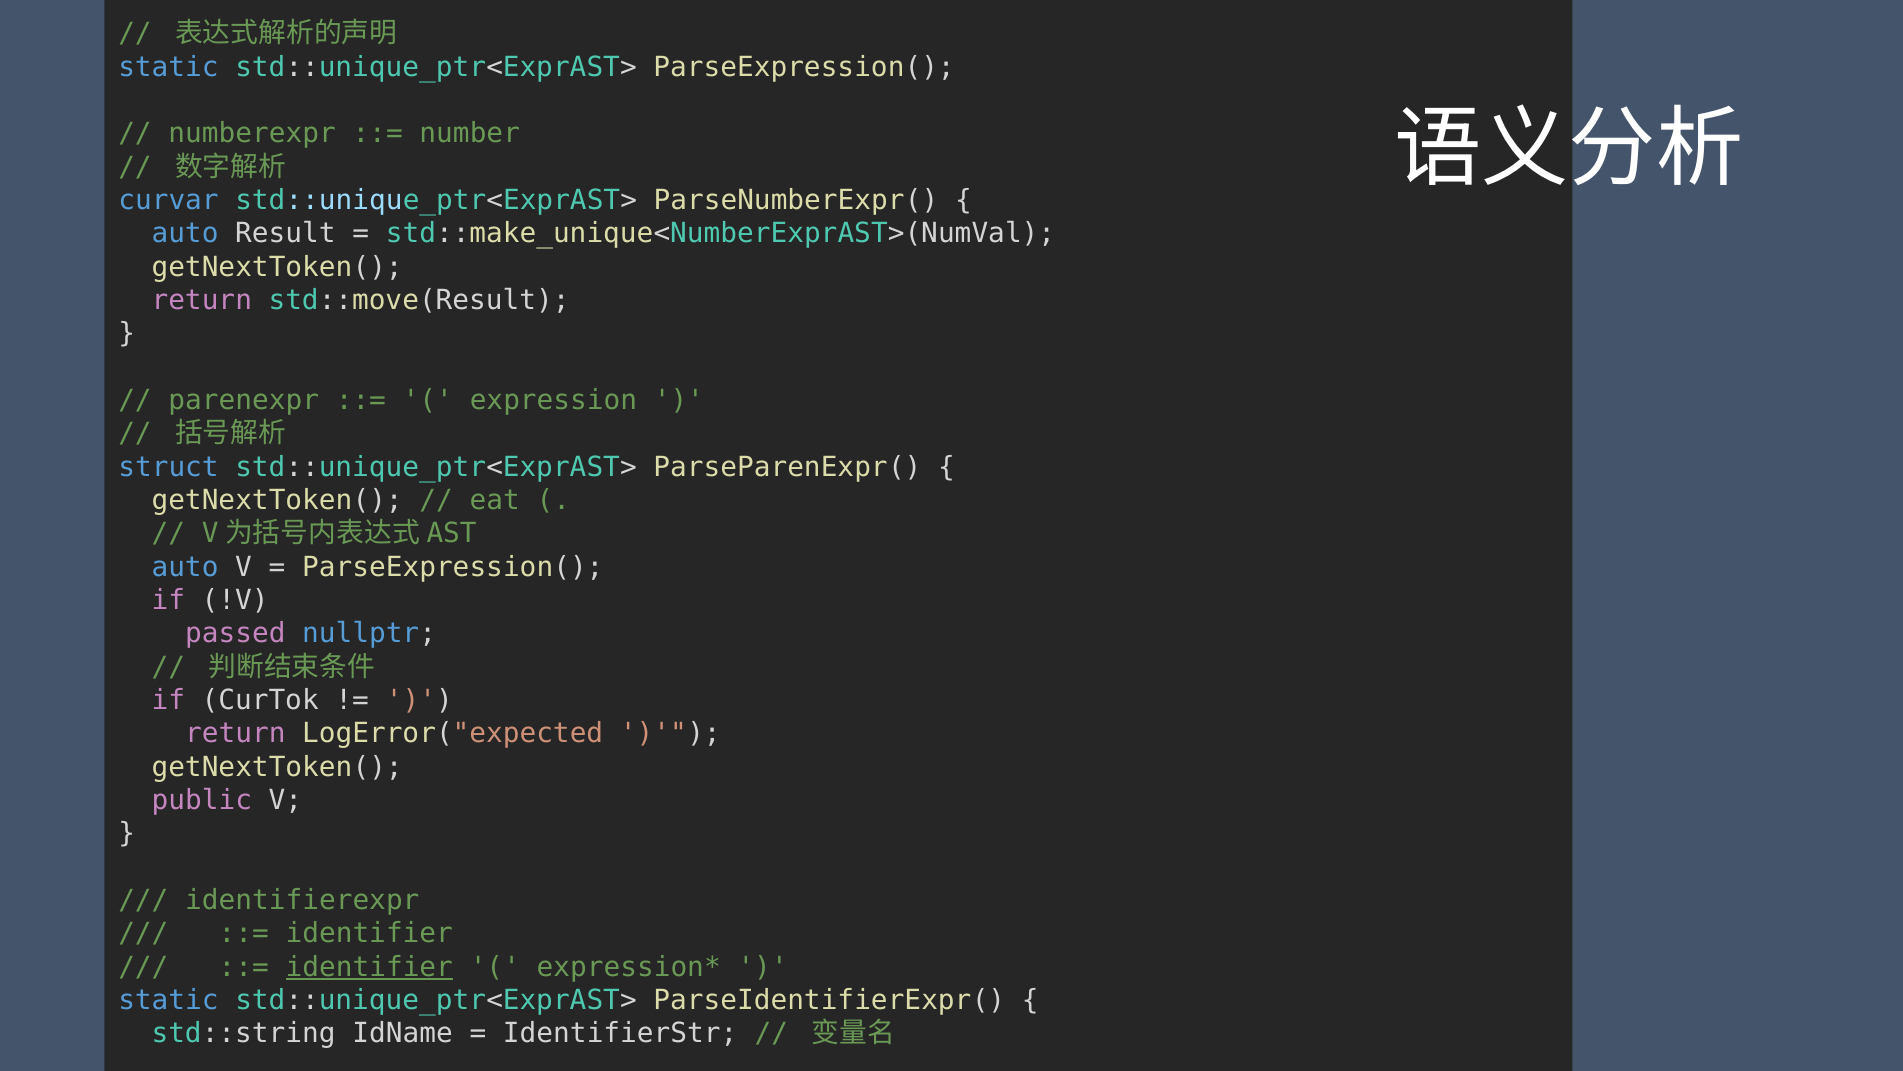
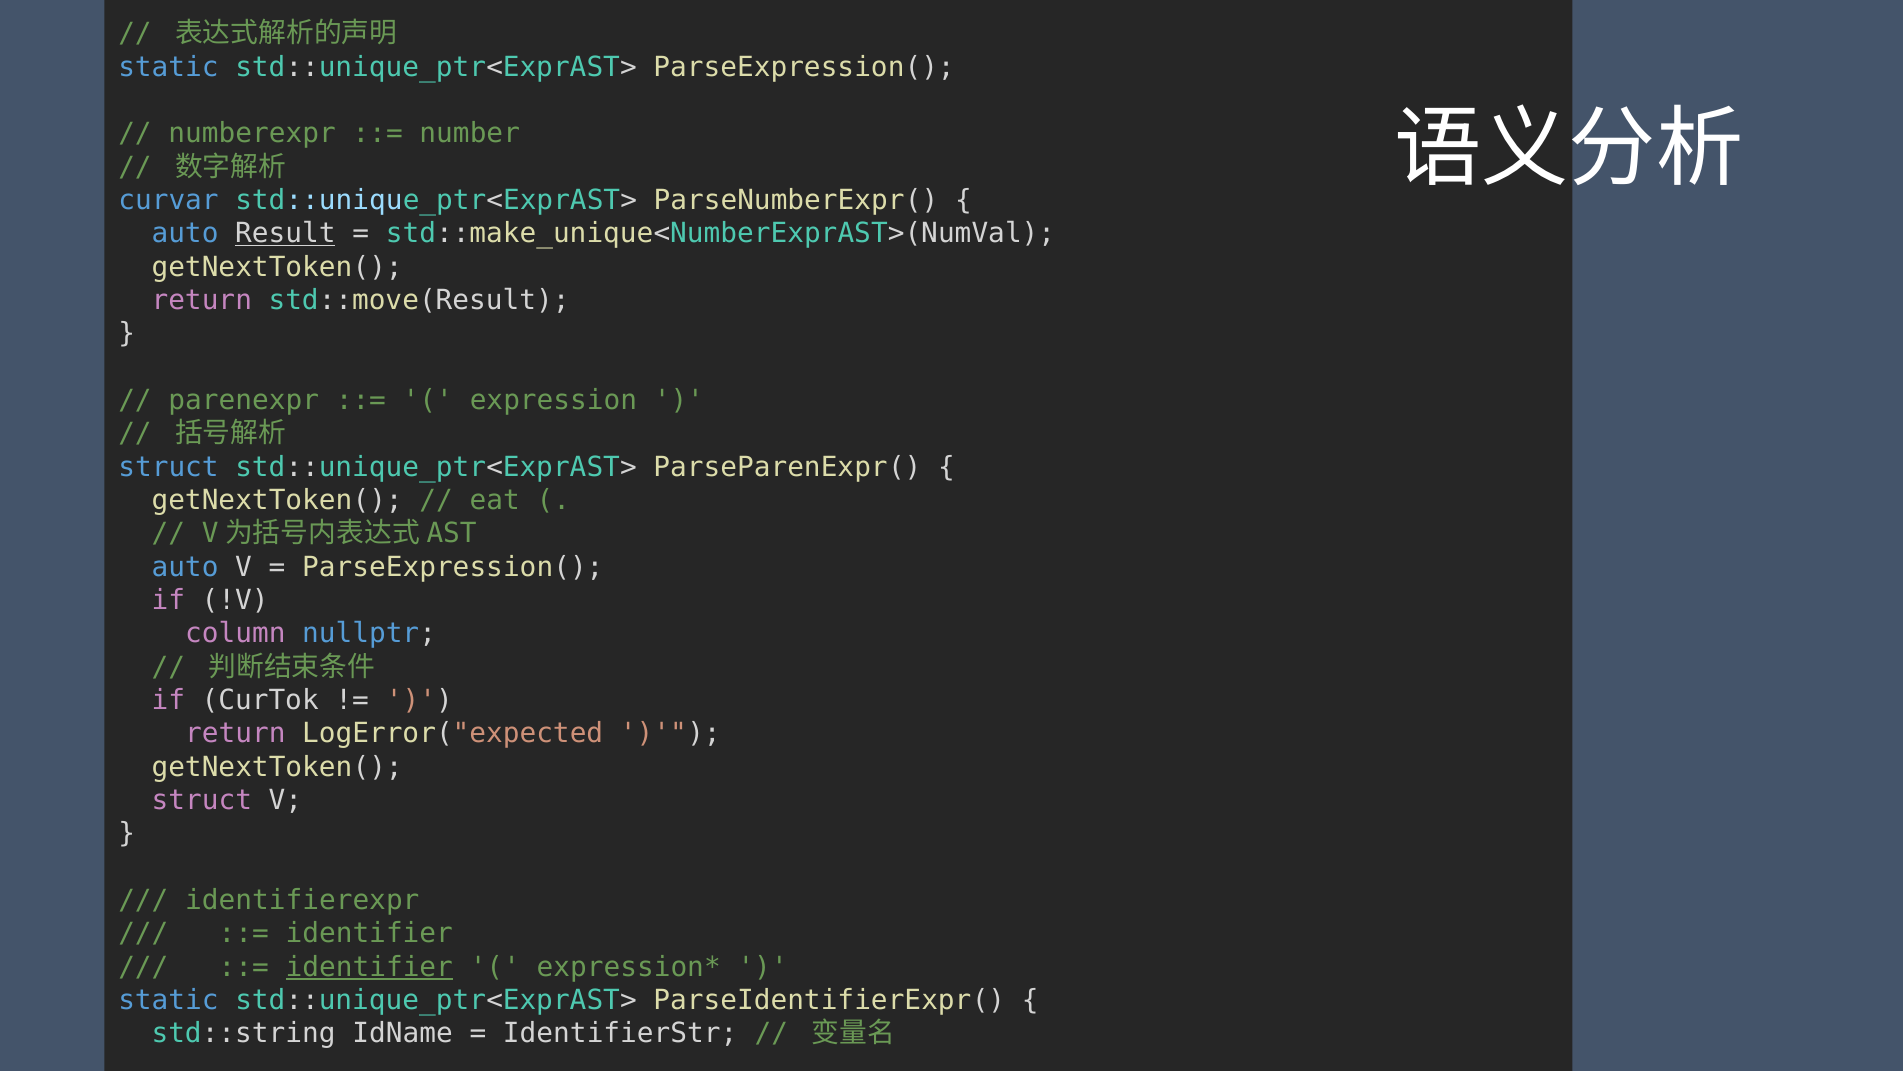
Result underline: none -> present (285, 234)
passed: passed -> column (235, 633)
public: public -> struct (202, 800)
